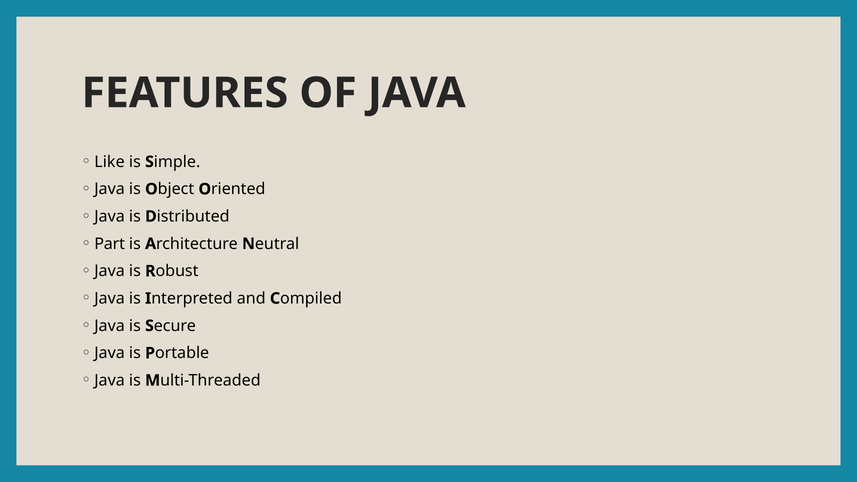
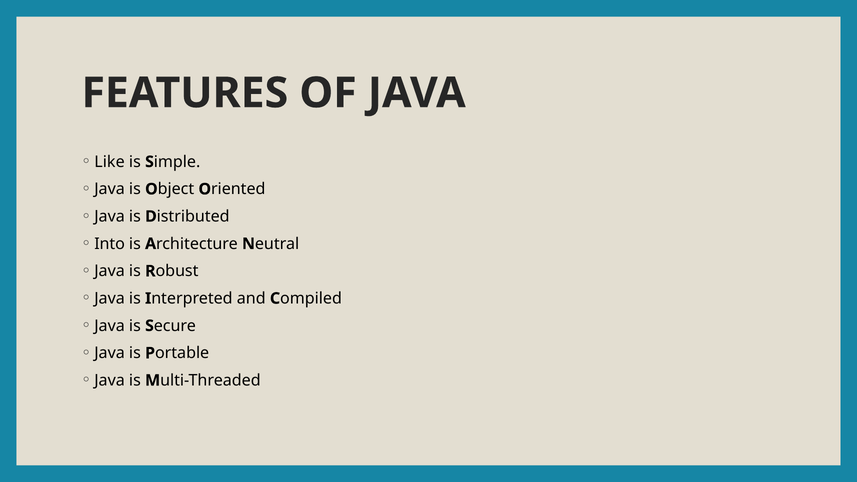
Part: Part -> Into (110, 244)
